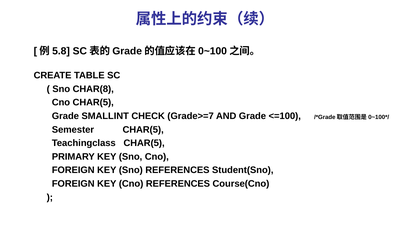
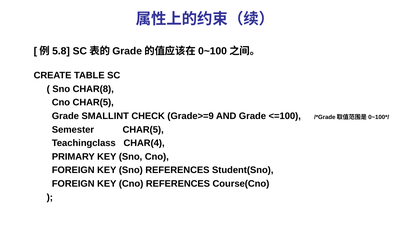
Grade>=7: Grade>=7 -> Grade>=9 (191, 116)
Teachingclass CHAR(5: CHAR(5 -> CHAR(4 (144, 143)
